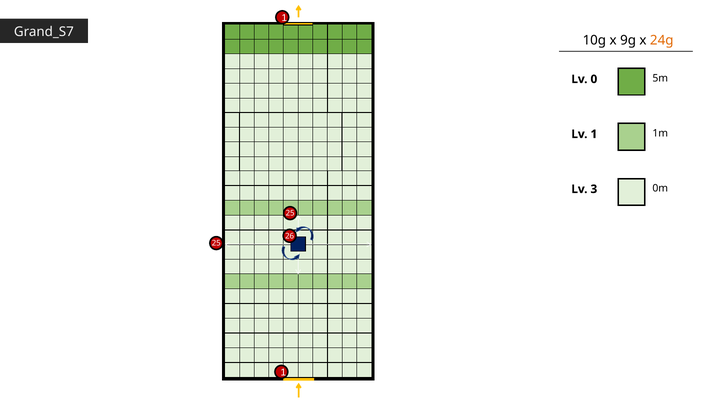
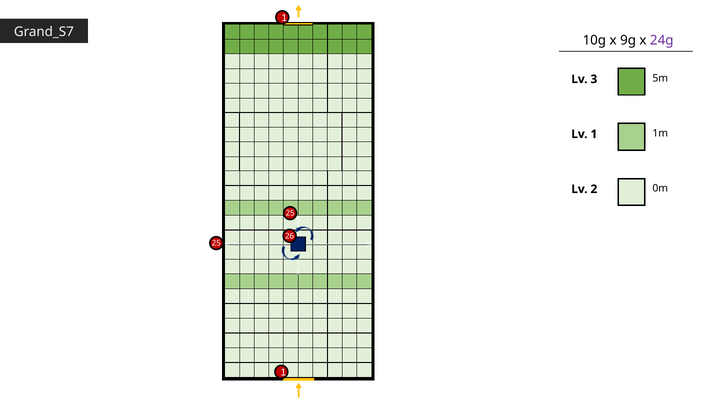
24g colour: orange -> purple (662, 40)
0: 0 -> 3 (594, 79)
3: 3 -> 2 (594, 189)
